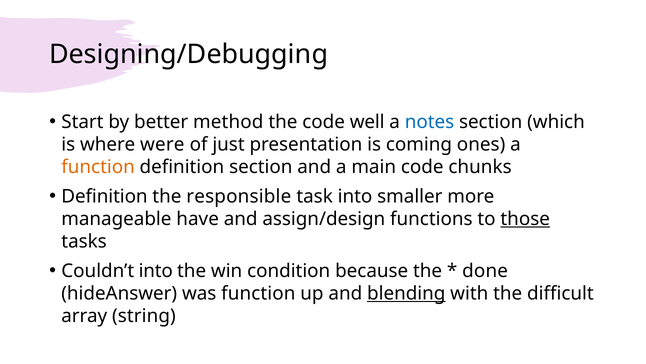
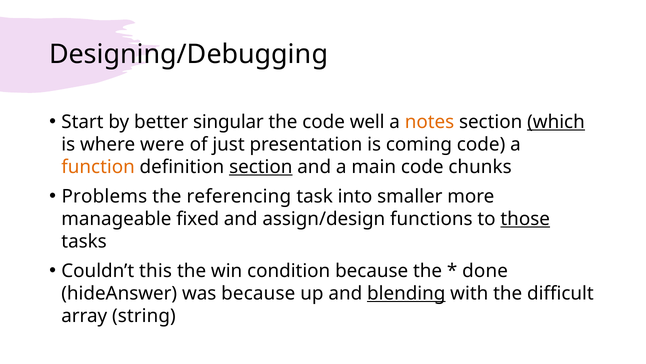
method: method -> singular (228, 122)
notes colour: blue -> orange (429, 122)
which underline: none -> present (556, 122)
coming ones: ones -> code (481, 144)
section underline: none -> present (261, 167)
Definition: Definition -> Problems (104, 196)
responsible: responsible -> referencing (239, 196)
have: have -> fixed (198, 219)
Couldn’t into: into -> this (156, 270)
was function: function -> because (258, 293)
